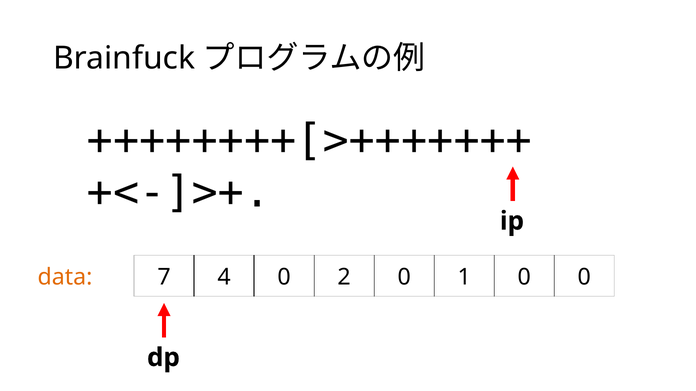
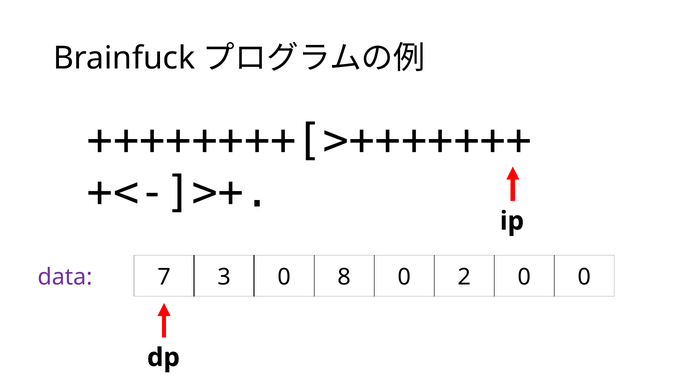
data colour: orange -> purple (65, 277)
4: 4 -> 3 (224, 277)
2: 2 -> 8 (344, 277)
1: 1 -> 2 (464, 277)
